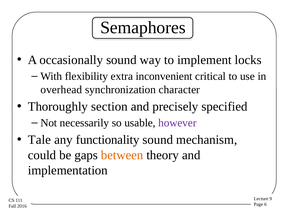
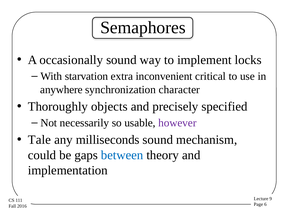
flexibility: flexibility -> starvation (86, 76)
overhead: overhead -> anywhere (61, 90)
section: section -> objects (109, 107)
functionality: functionality -> milliseconds (108, 140)
between colour: orange -> blue (122, 155)
